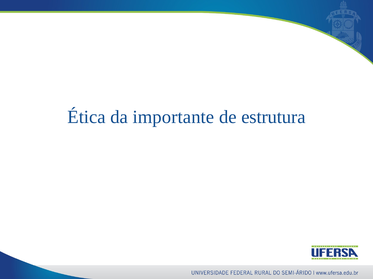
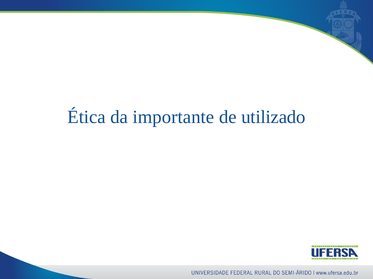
estrutura: estrutura -> utilizado (273, 117)
